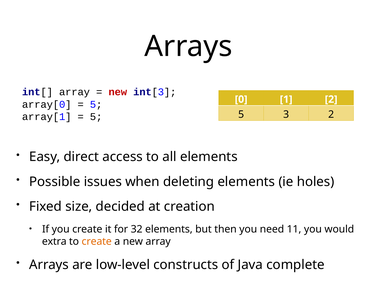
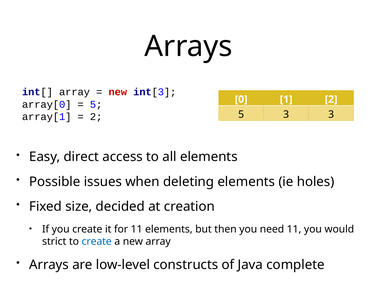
3 2: 2 -> 3 (331, 114)
5: 5 -> 2 (96, 117)
for 32: 32 -> 11 (137, 229)
extra: extra -> strict (54, 241)
create colour: orange -> blue (97, 241)
